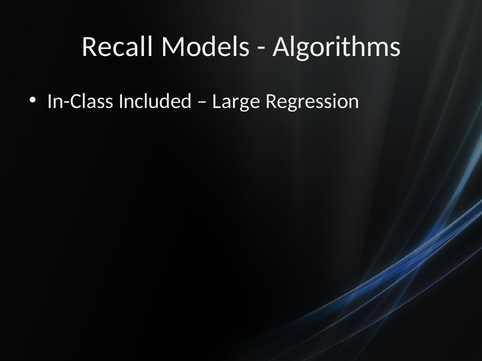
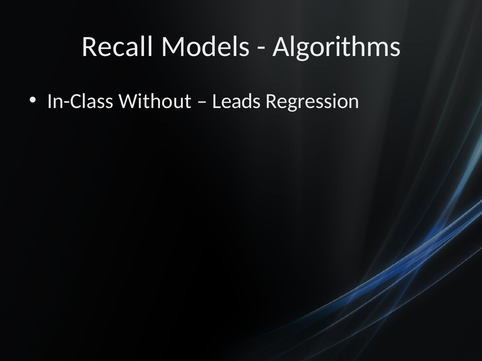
Included: Included -> Without (155, 101)
Large: Large -> Leads (237, 101)
